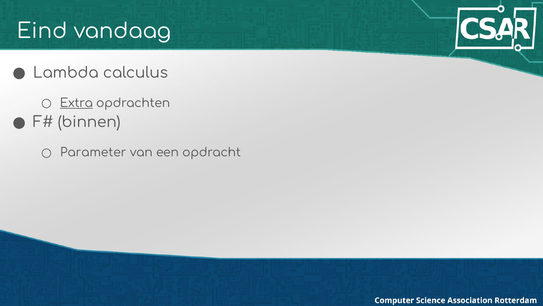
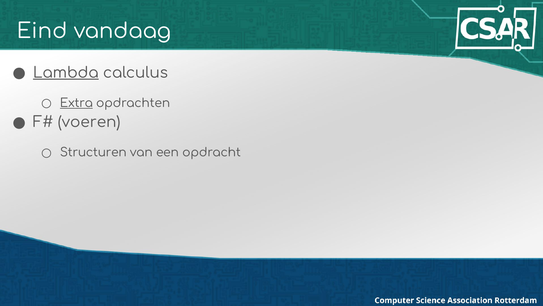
Lambda underline: none -> present (66, 73)
binnen: binnen -> voeren (89, 122)
Parameter: Parameter -> Structuren (93, 152)
